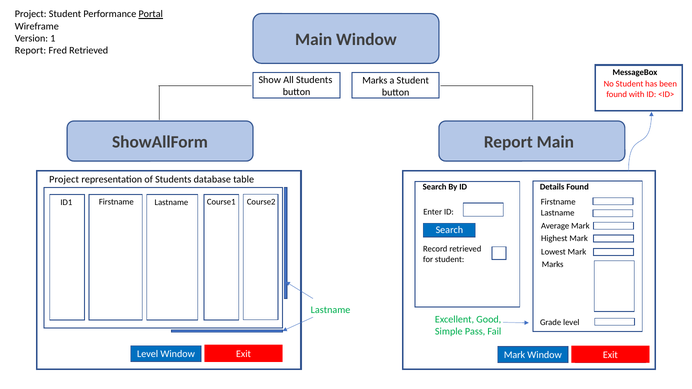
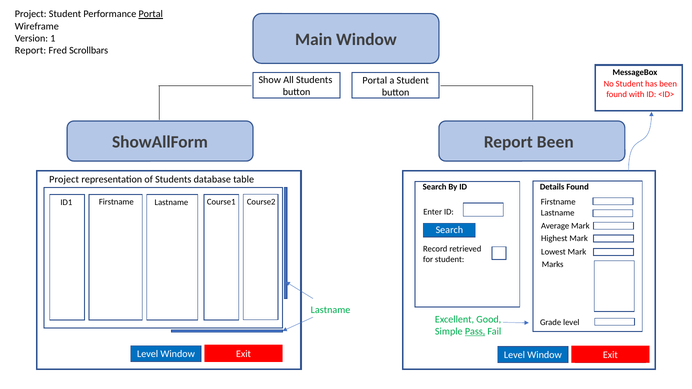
Fred Retrieved: Retrieved -> Scrollbars (89, 50)
Marks: Marks -> Portal (375, 80)
Report Main: Main -> Been (555, 142)
Pass underline: none -> present (475, 332)
Exit Mark: Mark -> Level (514, 355)
